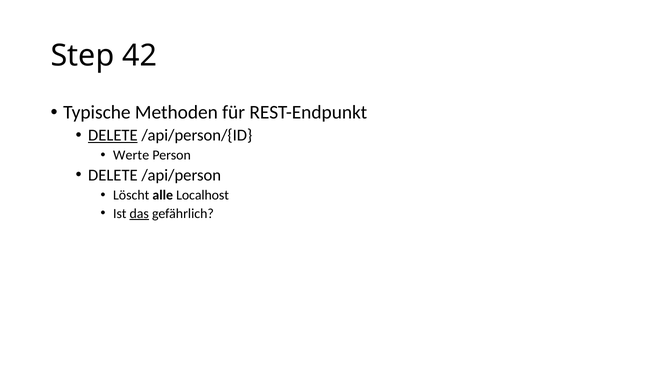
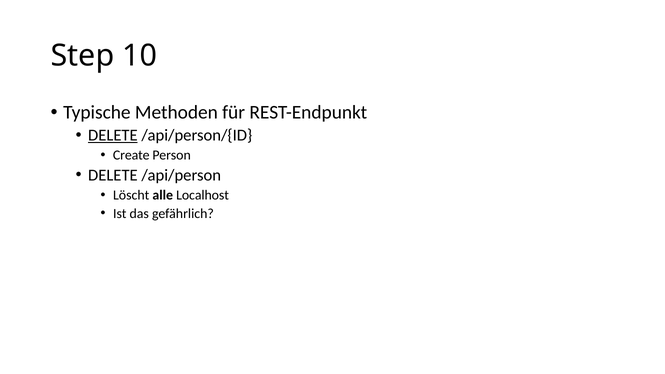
42: 42 -> 10 (140, 56)
Werte: Werte -> Create (131, 155)
das underline: present -> none (139, 214)
